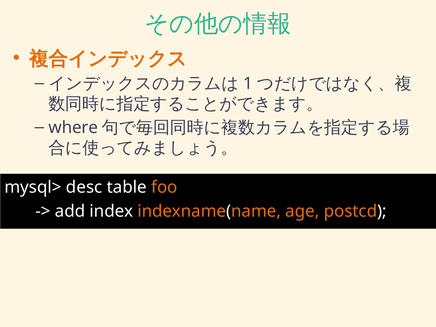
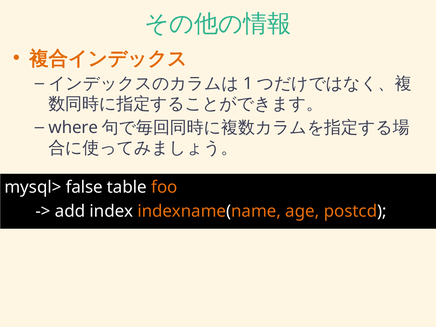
desc: desc -> false (84, 187)
